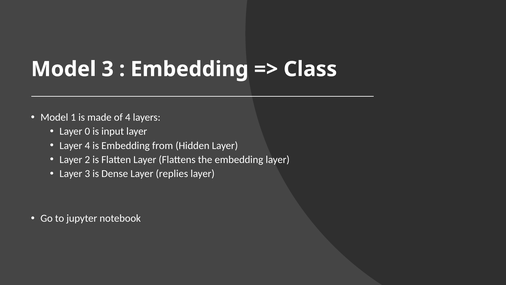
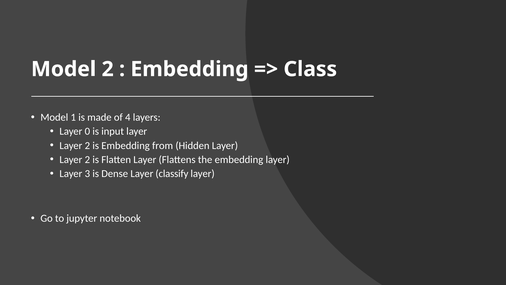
Model 3: 3 -> 2 (108, 69)
4: 4 -> 2 (87, 145)
replies: replies -> classify (172, 173)
